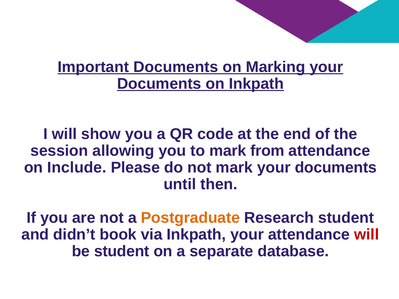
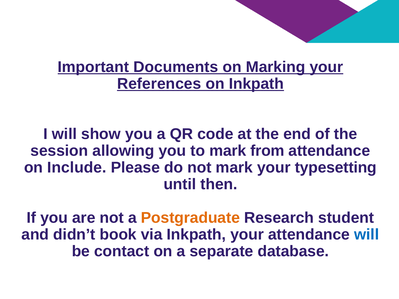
Documents: Documents -> References (159, 84)
mark your documents: documents -> typesetting (336, 168)
will colour: red -> blue (367, 235)
be student: student -> contact (122, 251)
